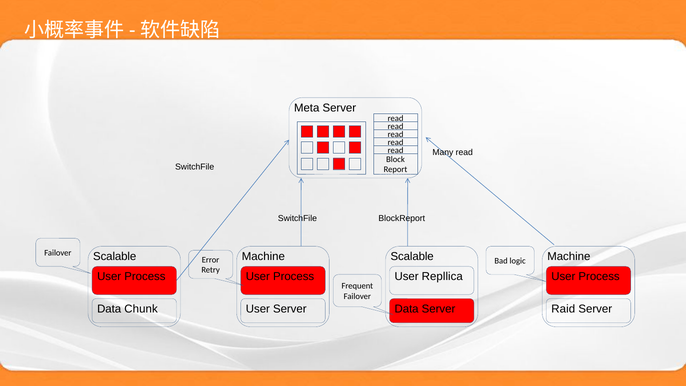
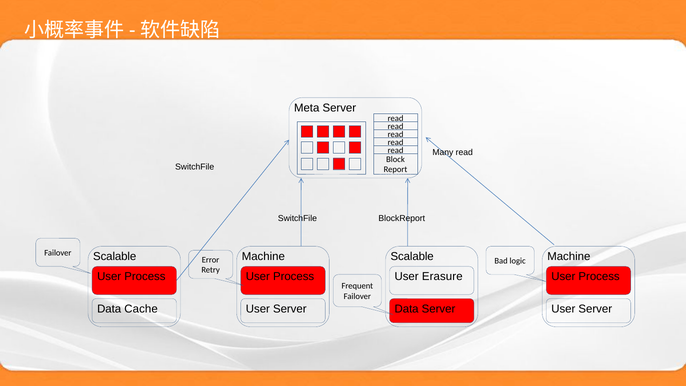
Repllica: Repllica -> Erasure (442, 277)
Chunk: Chunk -> Cache (141, 309)
Raid: Raid -> User (563, 309)
